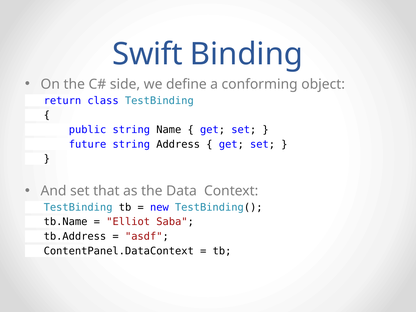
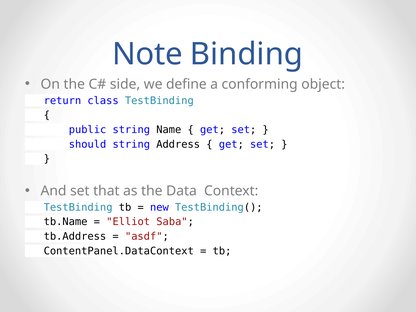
Swift: Swift -> Note (147, 54)
future: future -> should (88, 144)
